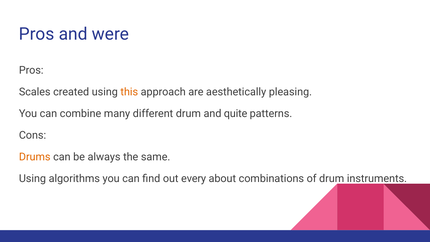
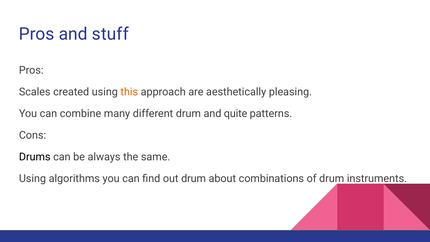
were: were -> stuff (110, 34)
Drums colour: orange -> black (35, 157)
out every: every -> drum (194, 179)
